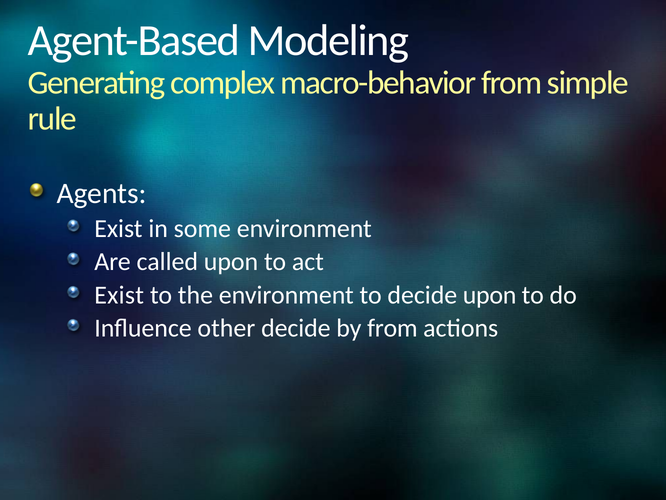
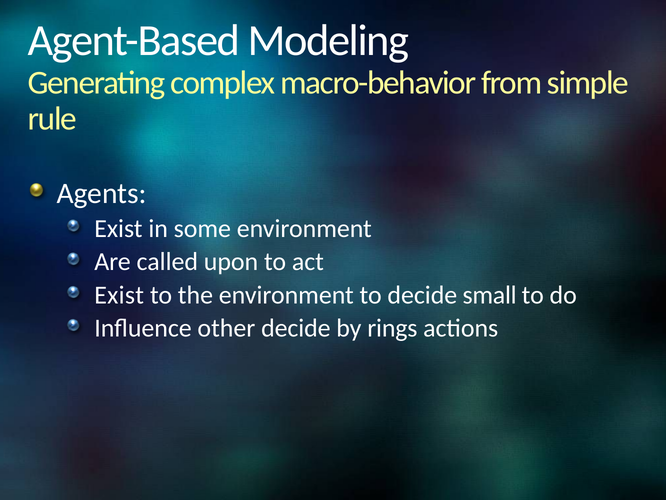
decide upon: upon -> small (490, 295)
by from: from -> rings (392, 328)
